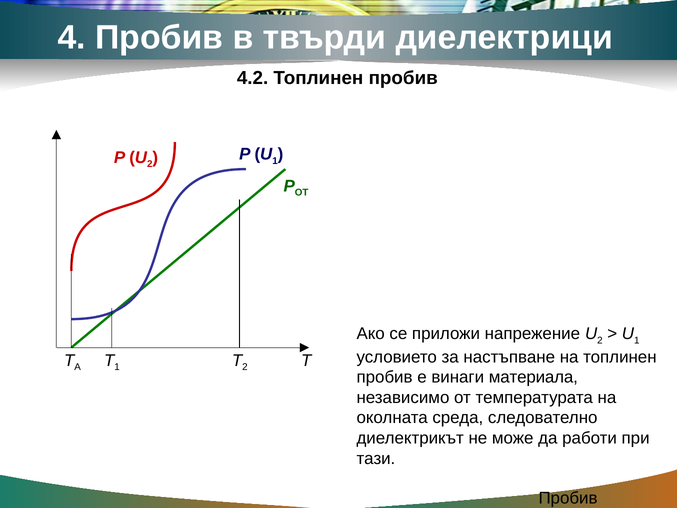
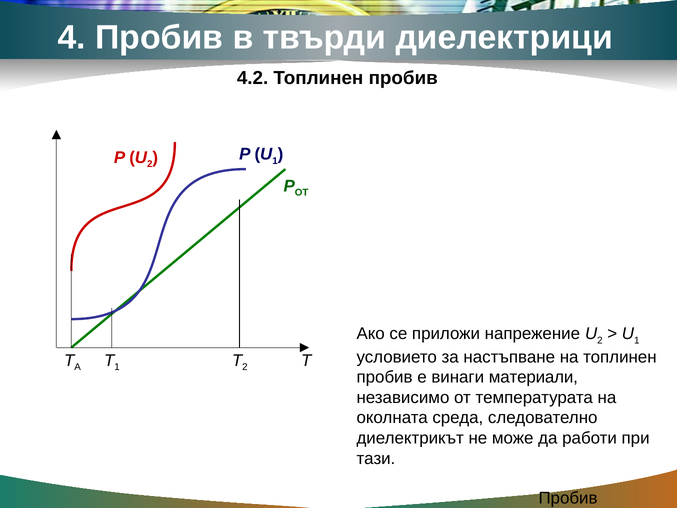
материала: материала -> материали (533, 377)
